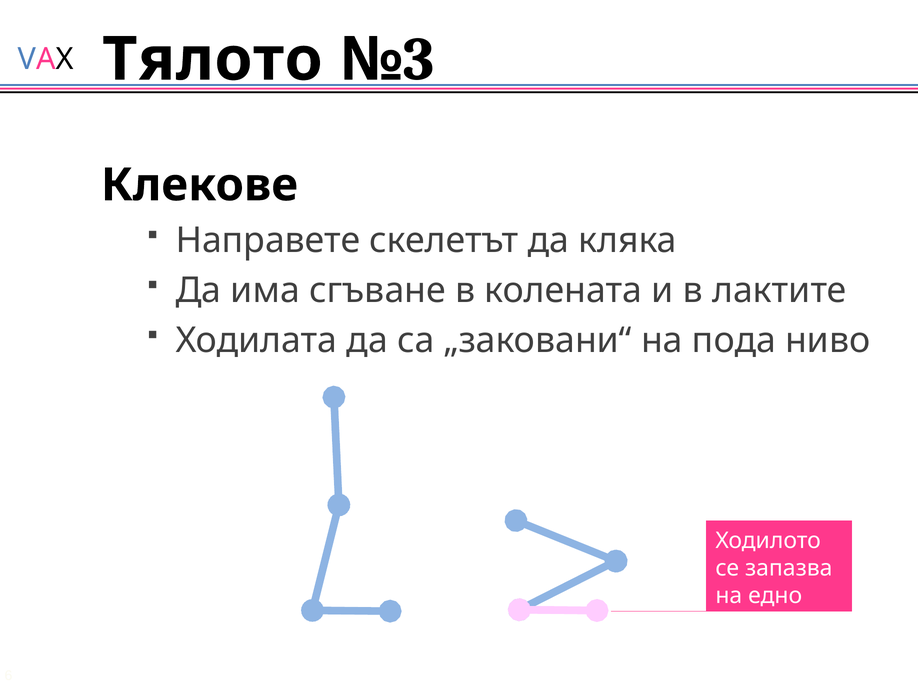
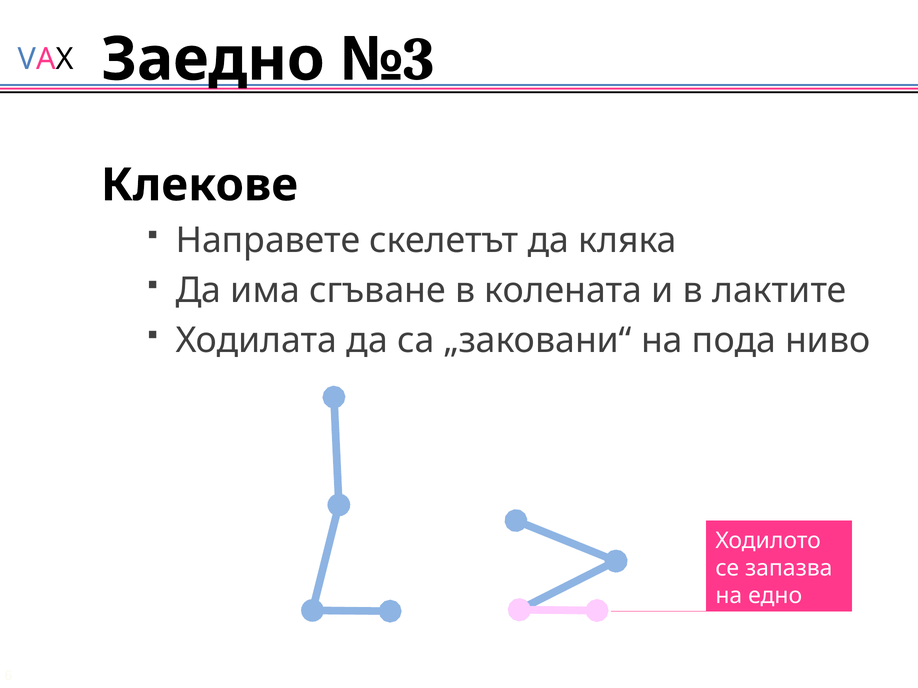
Тялото: Тялото -> Заедно (213, 60)
